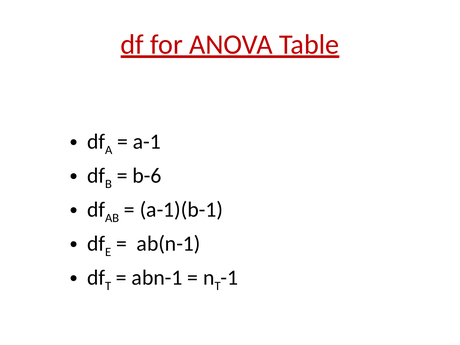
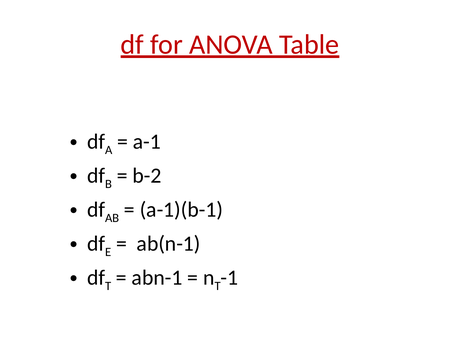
b-6: b-6 -> b-2 (147, 176)
